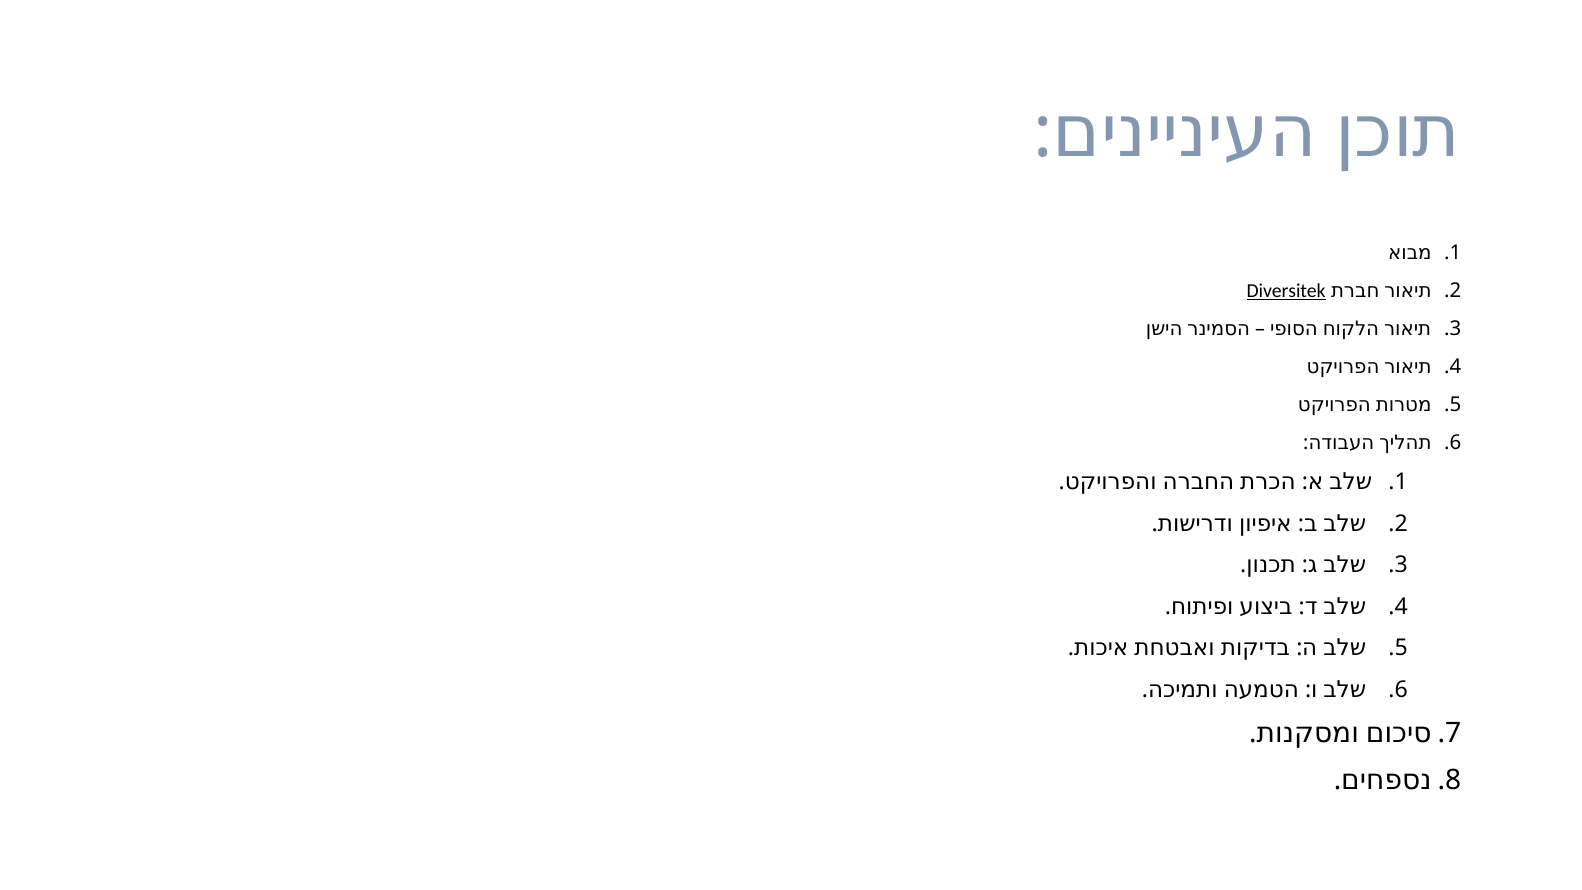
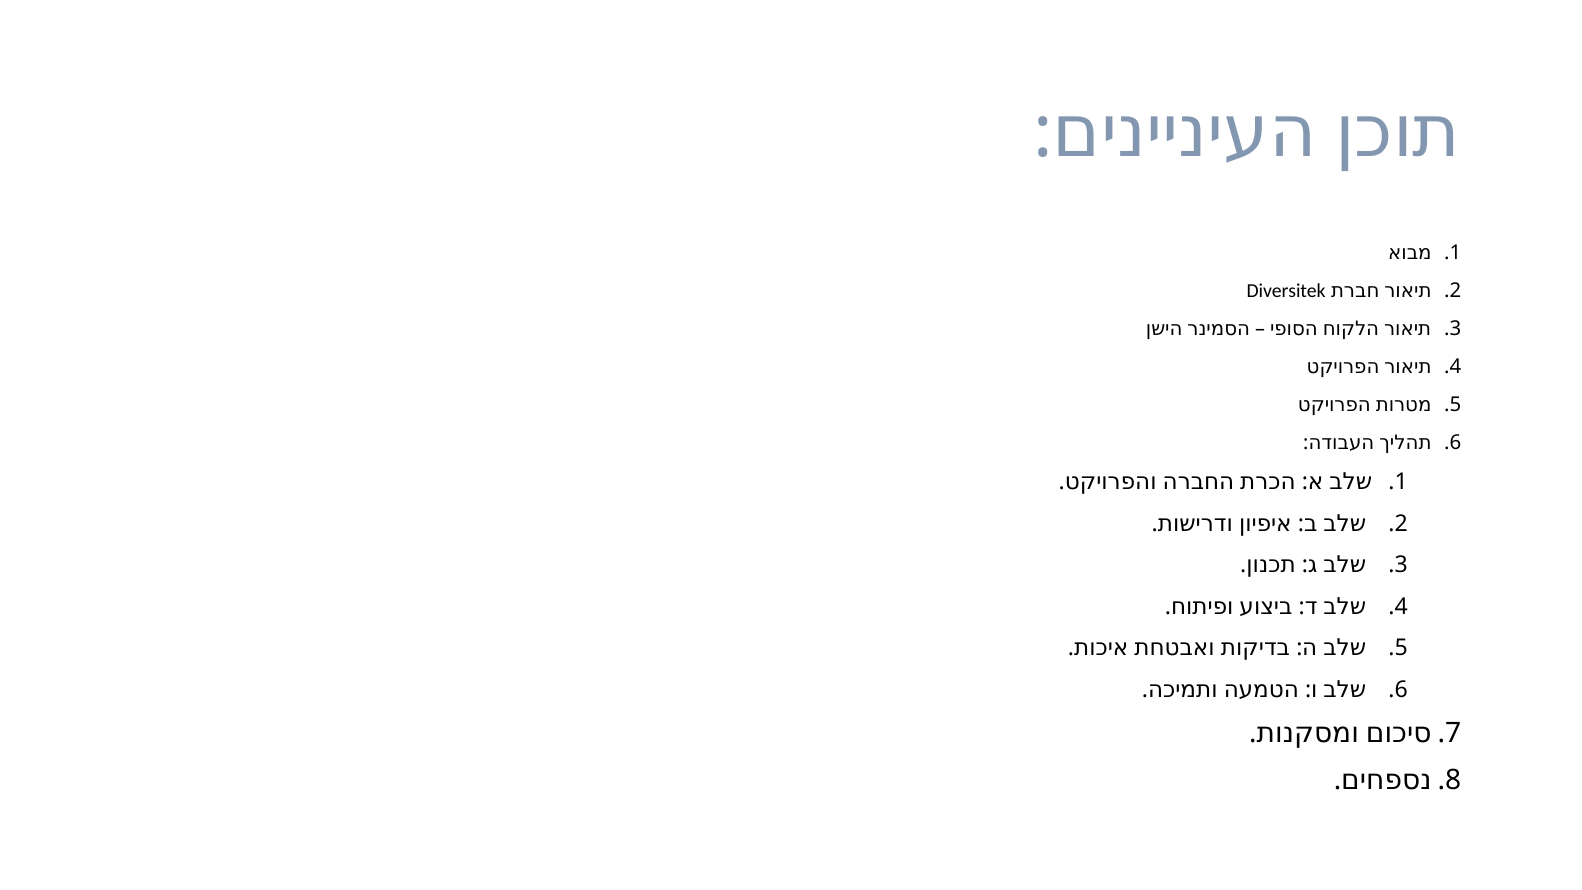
Diversitek underline: present -> none (1286, 291)
